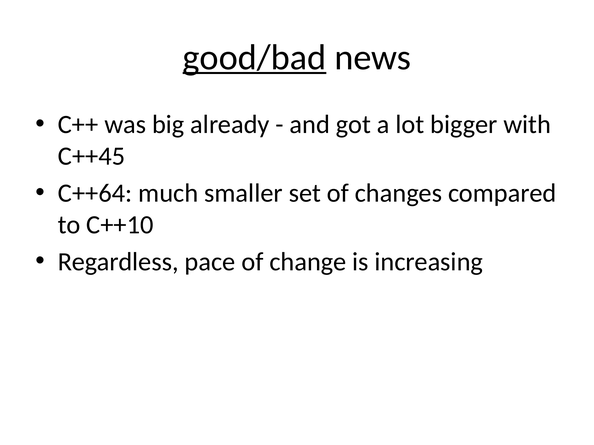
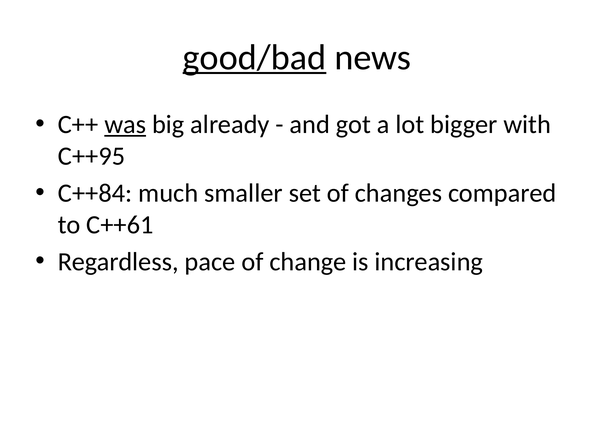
was underline: none -> present (125, 125)
C++45: C++45 -> C++95 (92, 156)
C++64: C++64 -> C++84 (95, 193)
C++10: C++10 -> C++61 (120, 225)
